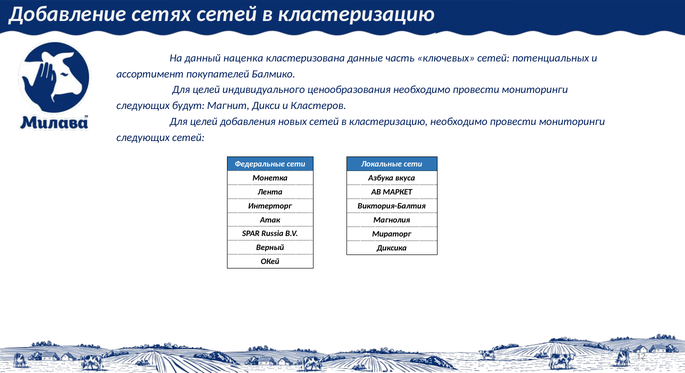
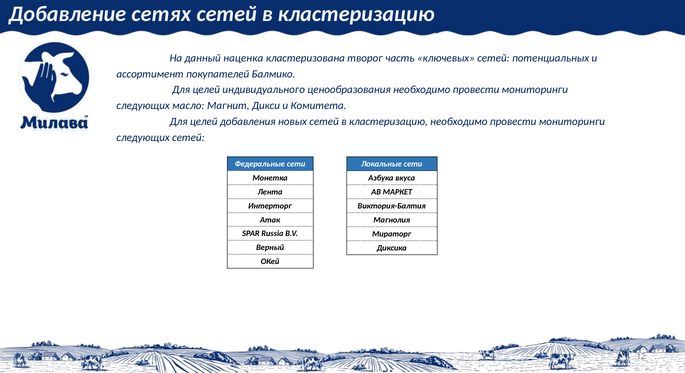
данные: данные -> творог (365, 58)
будут: будут -> масло (188, 106)
Кластеров: Кластеров -> Комитета (318, 106)
